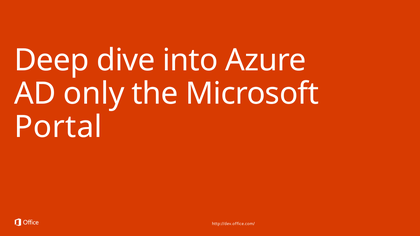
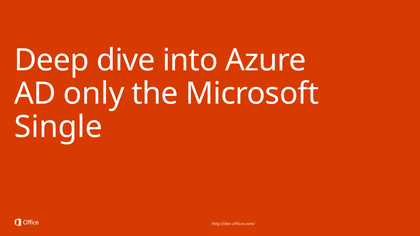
Portal: Portal -> Single (58, 127)
